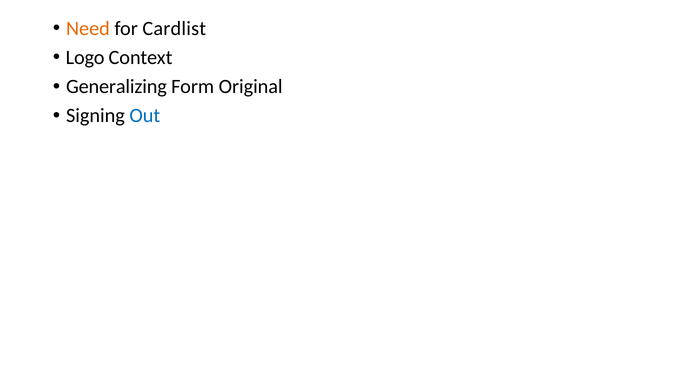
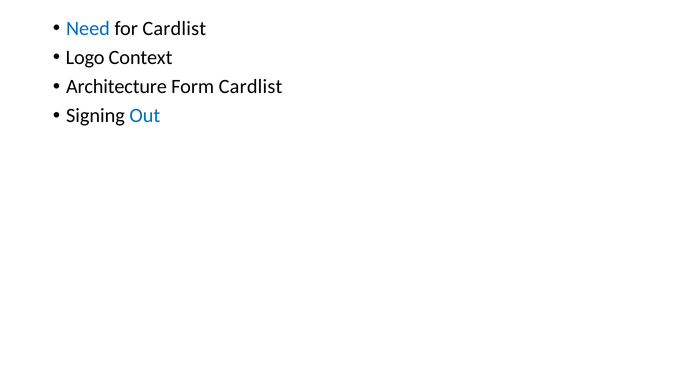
Need colour: orange -> blue (88, 28)
Generalizing: Generalizing -> Architecture (116, 87)
Form Original: Original -> Cardlist (251, 87)
